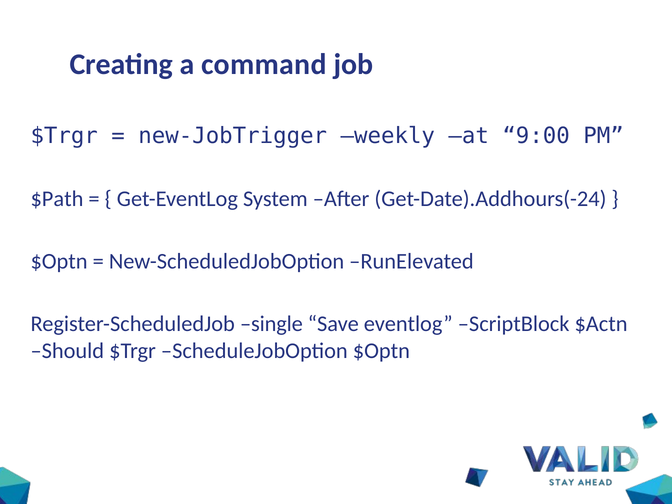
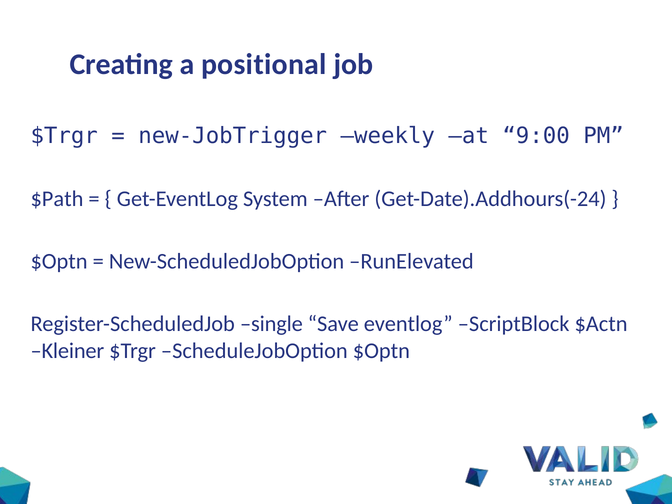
command: command -> positional (264, 64)
Should: Should -> Kleiner (67, 351)
